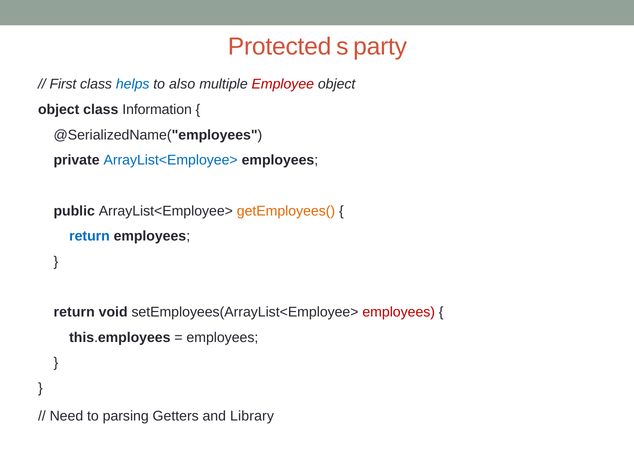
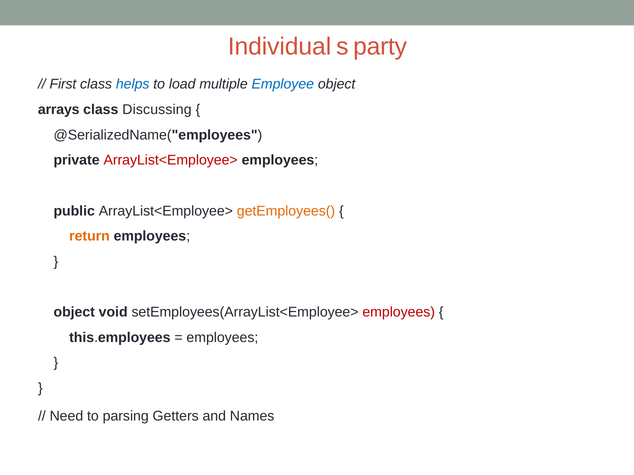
Protected: Protected -> Individual (280, 47)
also: also -> load (182, 84)
Employee colour: red -> blue (283, 84)
object: object -> arrays (59, 110)
Information: Information -> Discussing (157, 110)
ArrayList<Employee> colour: blue -> red (171, 160)
return colour: blue -> orange (90, 236)
return: return -> object (74, 312)
Library: Library -> Names (252, 417)
